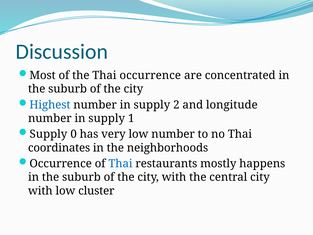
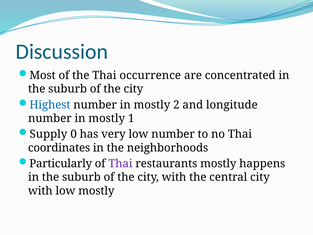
supply: supply -> mostly (152, 105)
supply: supply -> mostly (107, 118)
Occurrence: Occurrence -> Particularly (61, 163)
Thai colour: blue -> purple (120, 163)
low cluster: cluster -> mostly (96, 191)
